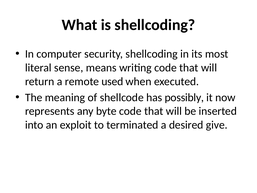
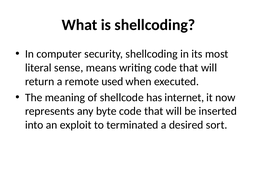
possibly: possibly -> internet (184, 97)
give: give -> sort (217, 125)
